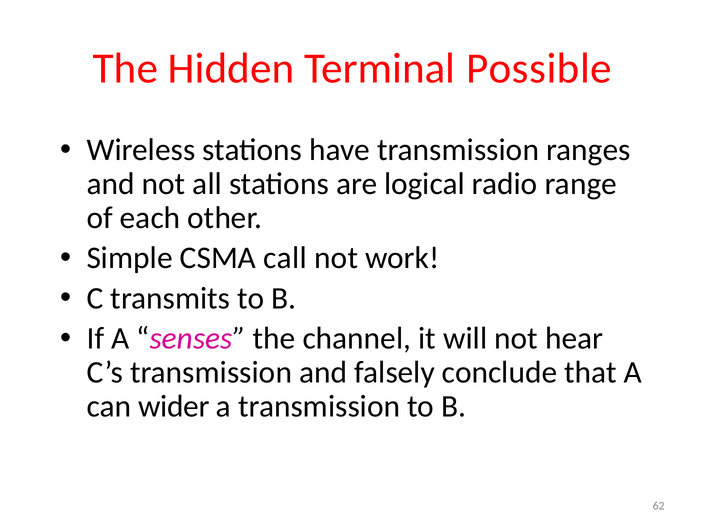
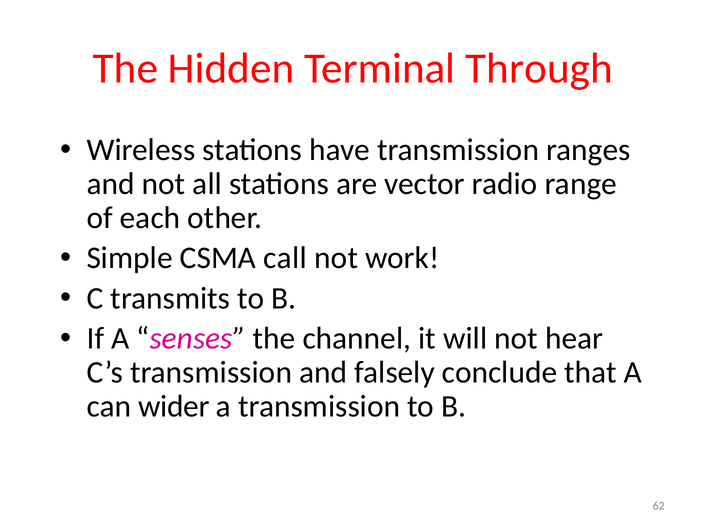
Possible: Possible -> Through (539, 68)
logical: logical -> vector (425, 184)
